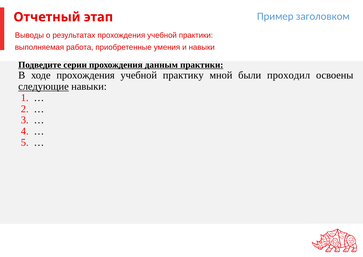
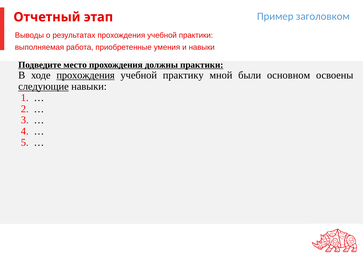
серии: серии -> место (75, 65)
данным: данным -> должны (161, 65)
прохождения underline: none -> present (86, 75)
проходил: проходил -> основном (289, 75)
